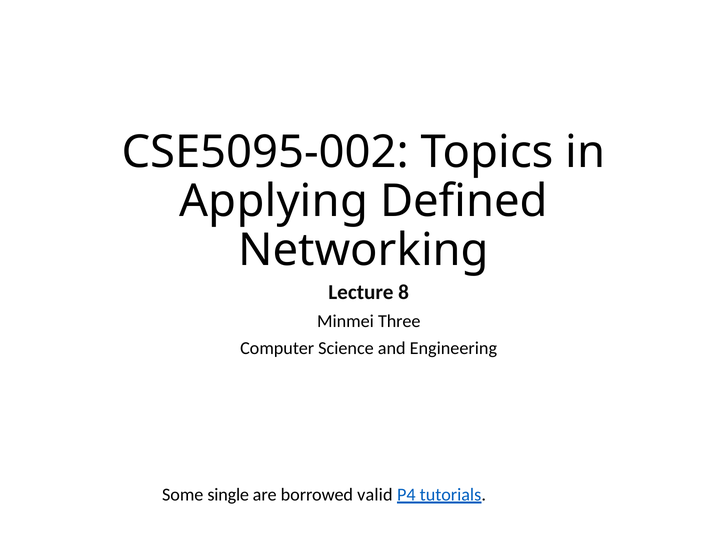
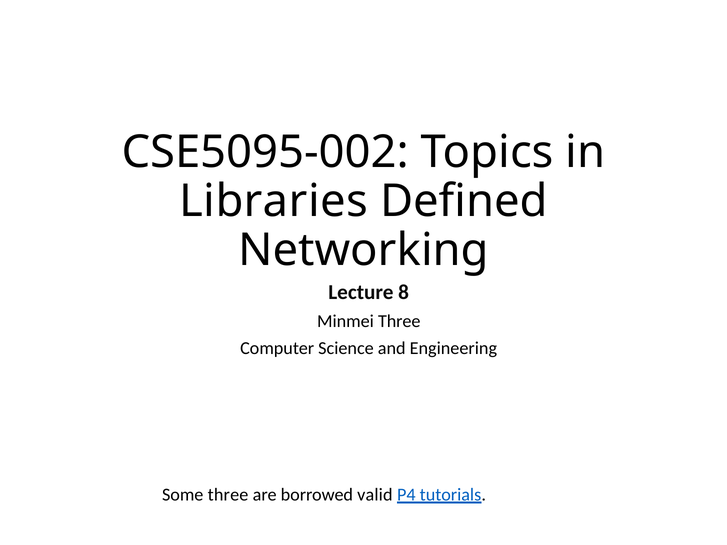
Applying: Applying -> Libraries (274, 201)
Some single: single -> three (228, 495)
